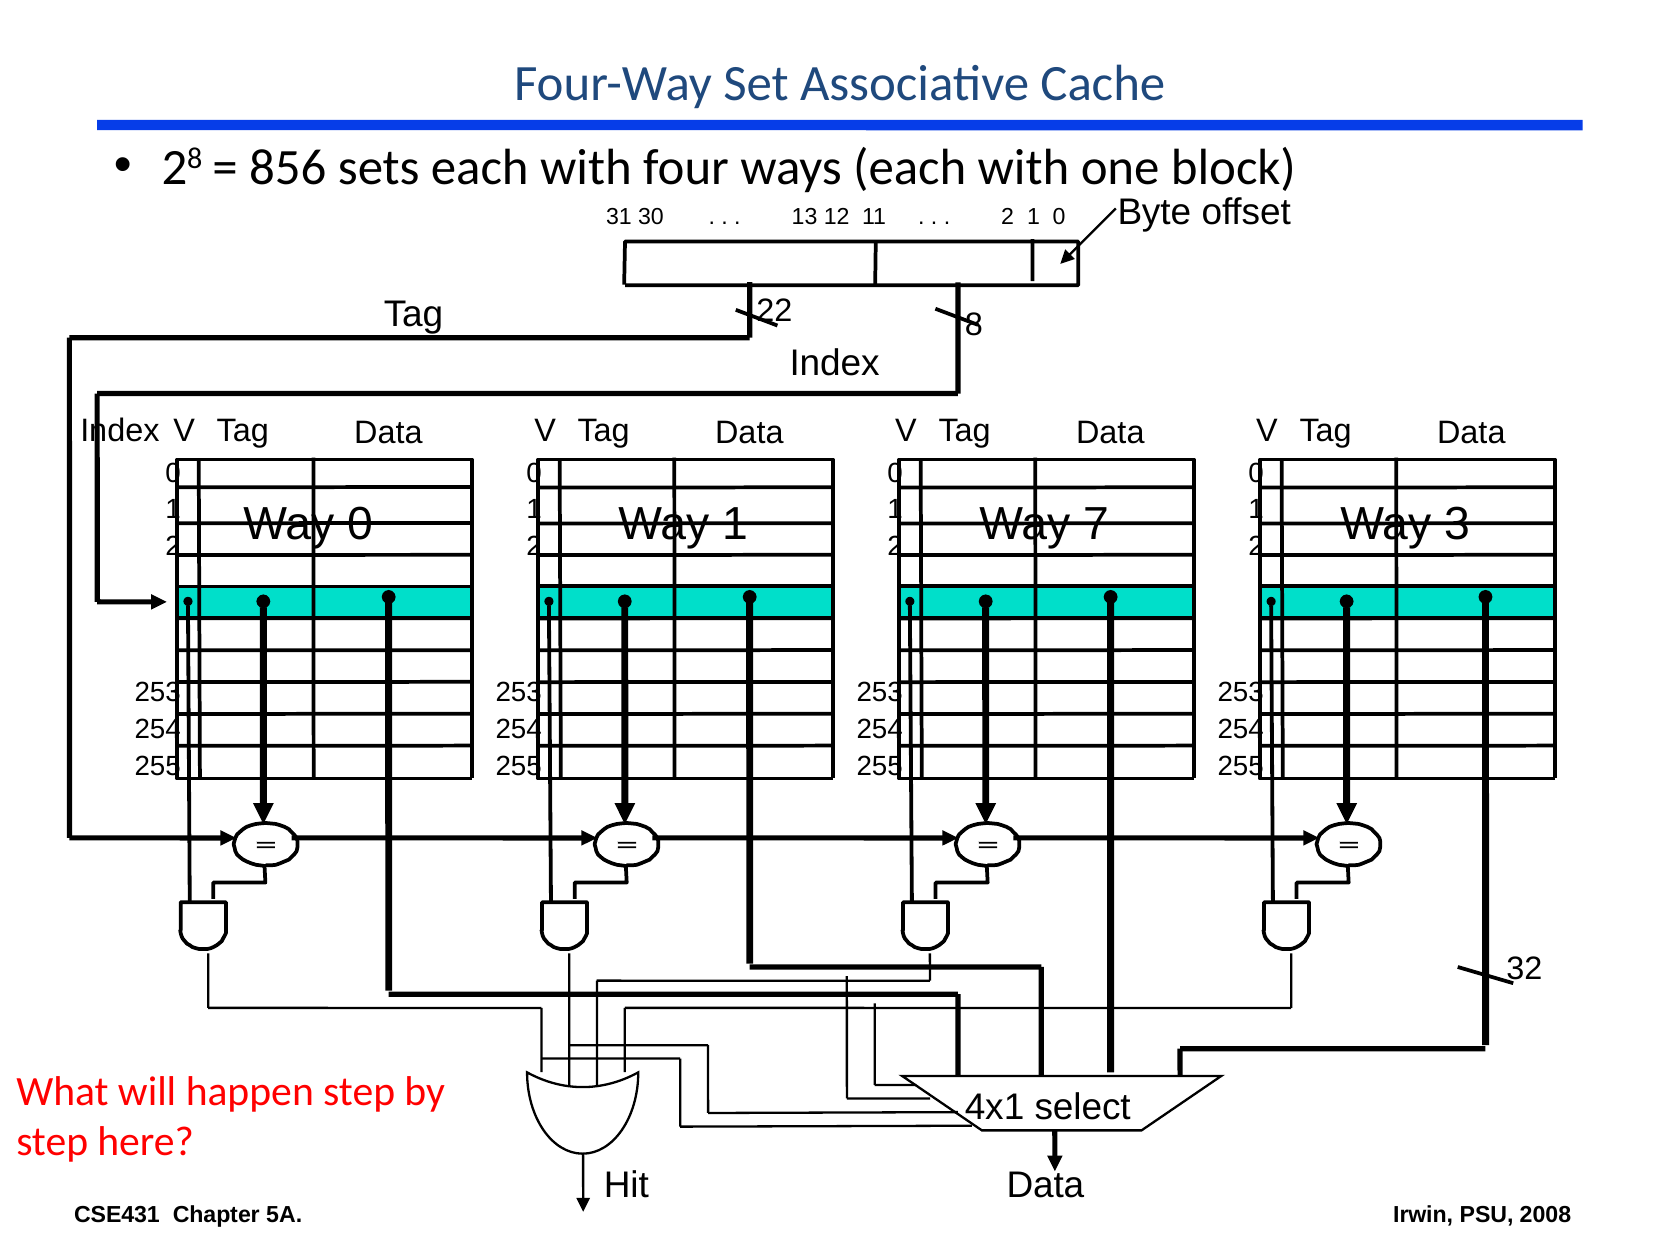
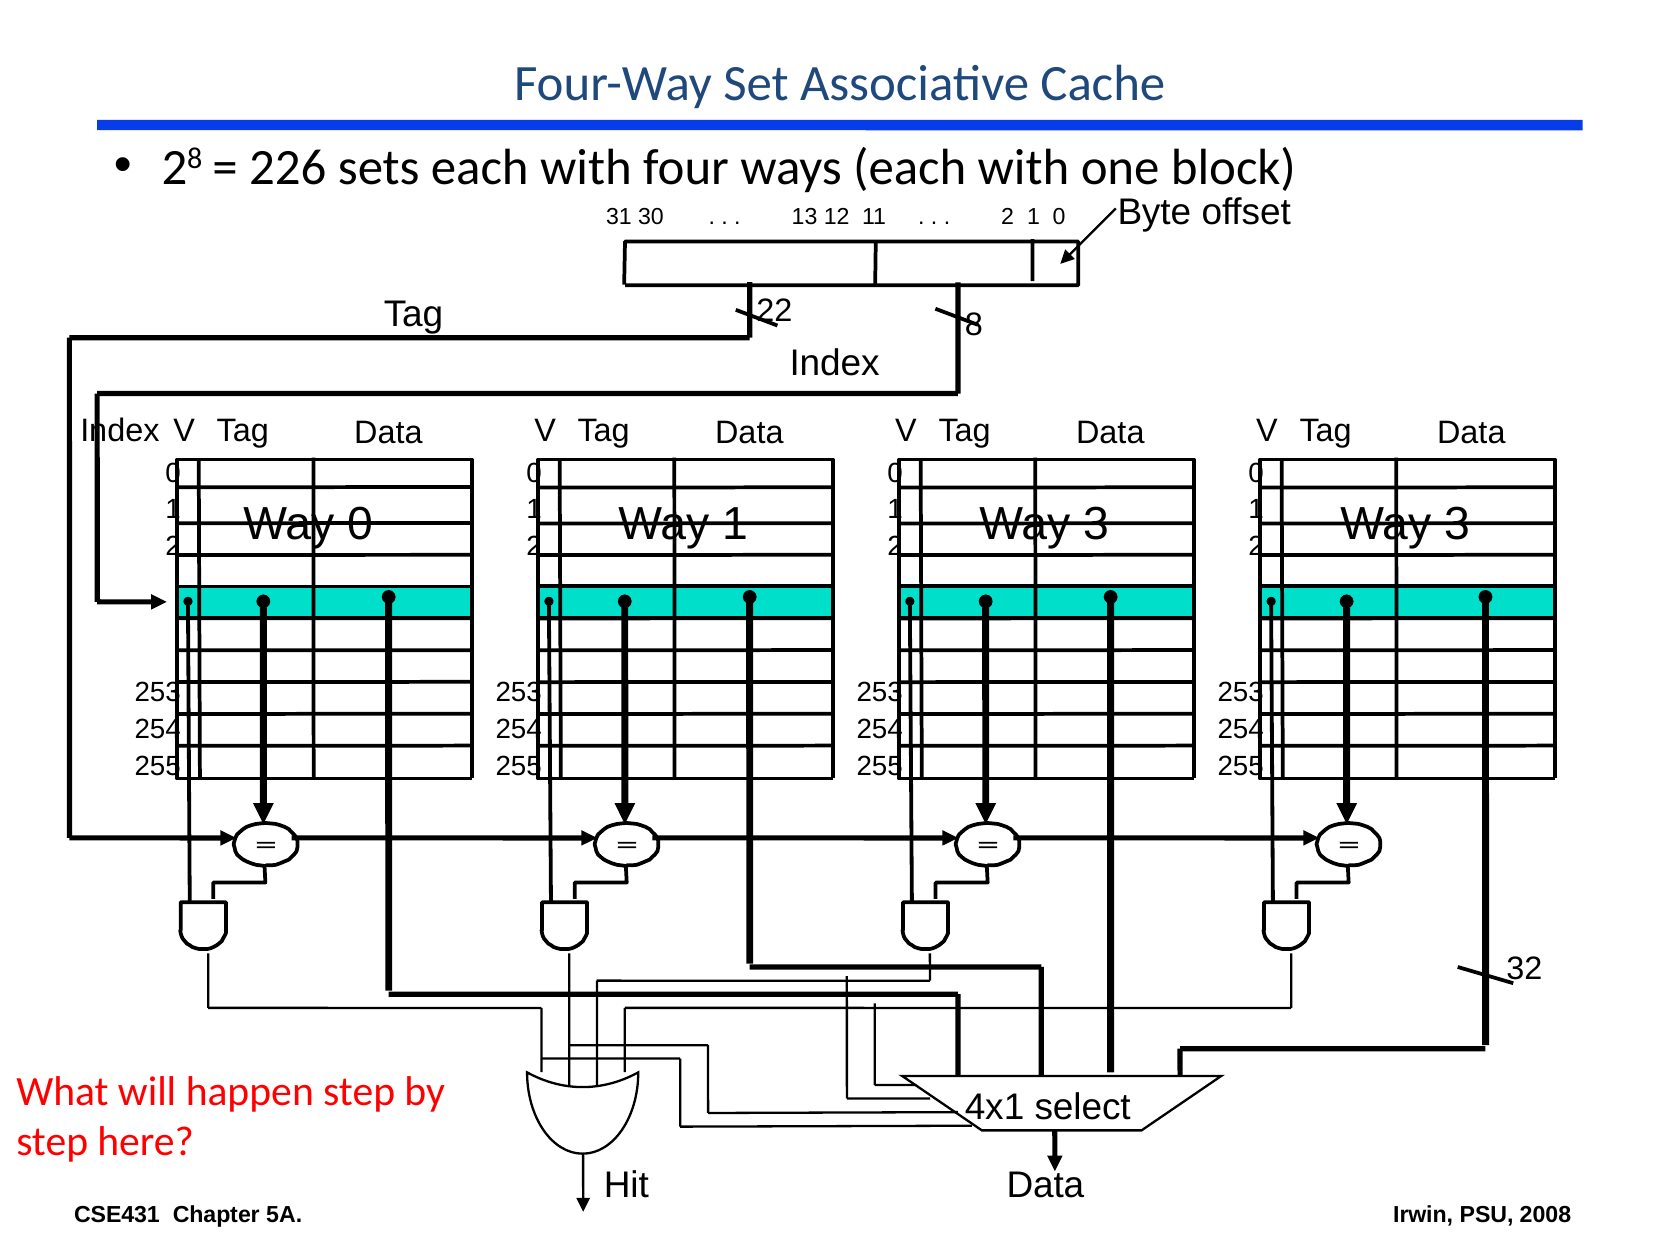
856: 856 -> 226 (288, 167)
1 Way 7: 7 -> 3 (1096, 524)
